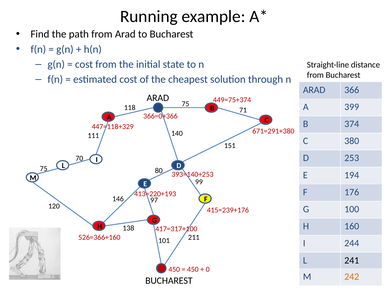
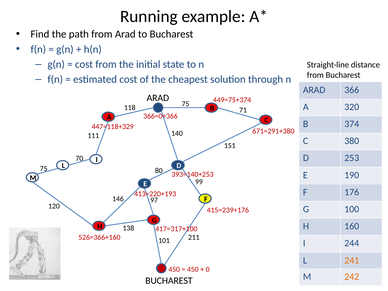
399: 399 -> 320 (352, 107)
194: 194 -> 190 (352, 175)
241 colour: black -> orange (352, 260)
